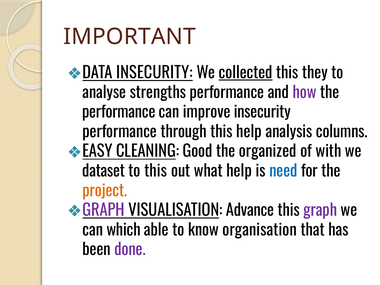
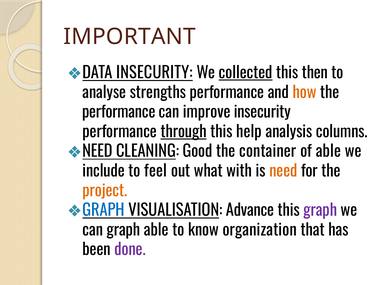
they: they -> then (315, 73)
how colour: purple -> orange (305, 93)
through underline: none -> present (184, 132)
EASY: EASY -> NEED (97, 152)
organized: organized -> container (268, 152)
of with: with -> able (328, 152)
dataset: dataset -> include (104, 171)
to this: this -> feel (156, 171)
what help: help -> with (239, 171)
need colour: blue -> orange (283, 171)
GRAPH colour: purple -> blue (104, 211)
can which: which -> graph (123, 230)
organisation: organisation -> organization (260, 230)
